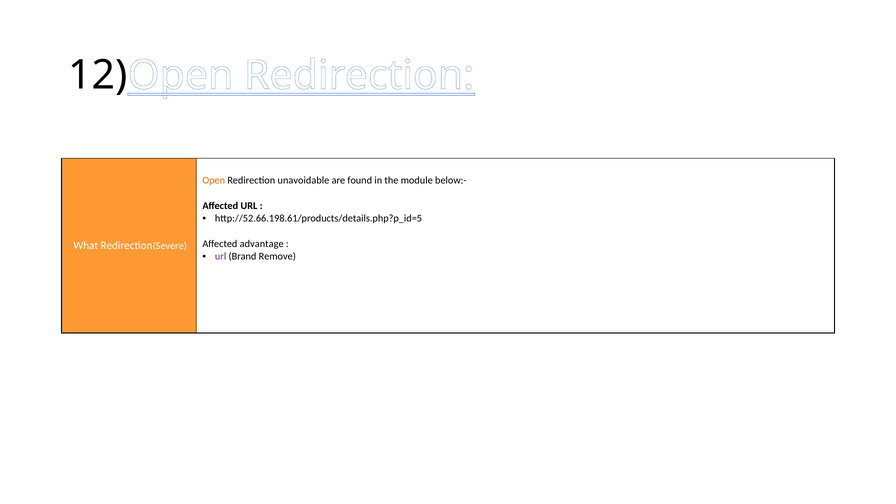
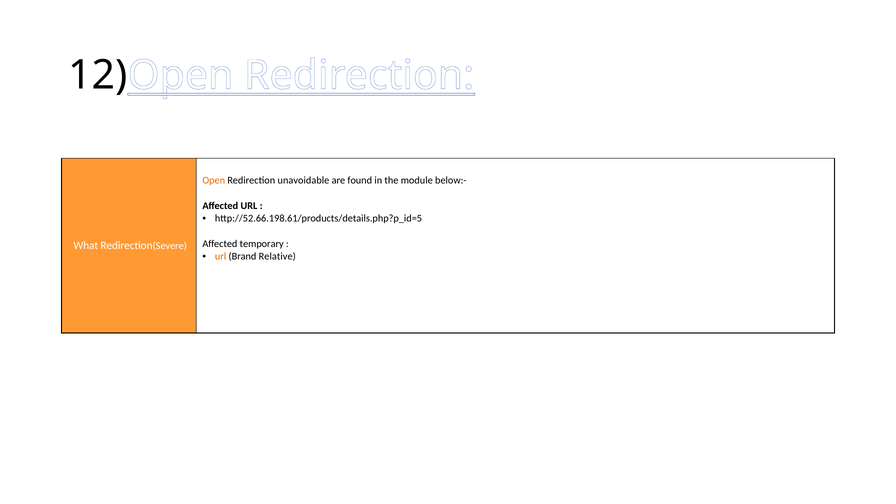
advantage: advantage -> temporary (262, 244)
url colour: purple -> orange (221, 256)
Remove: Remove -> Relative (277, 256)
